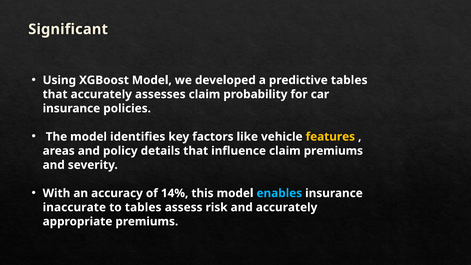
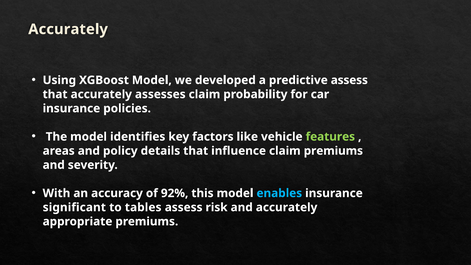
Significant: Significant -> Accurately (68, 29)
predictive tables: tables -> assess (349, 80)
features colour: yellow -> light green (330, 137)
14%: 14% -> 92% (175, 193)
inaccurate: inaccurate -> significant (74, 207)
